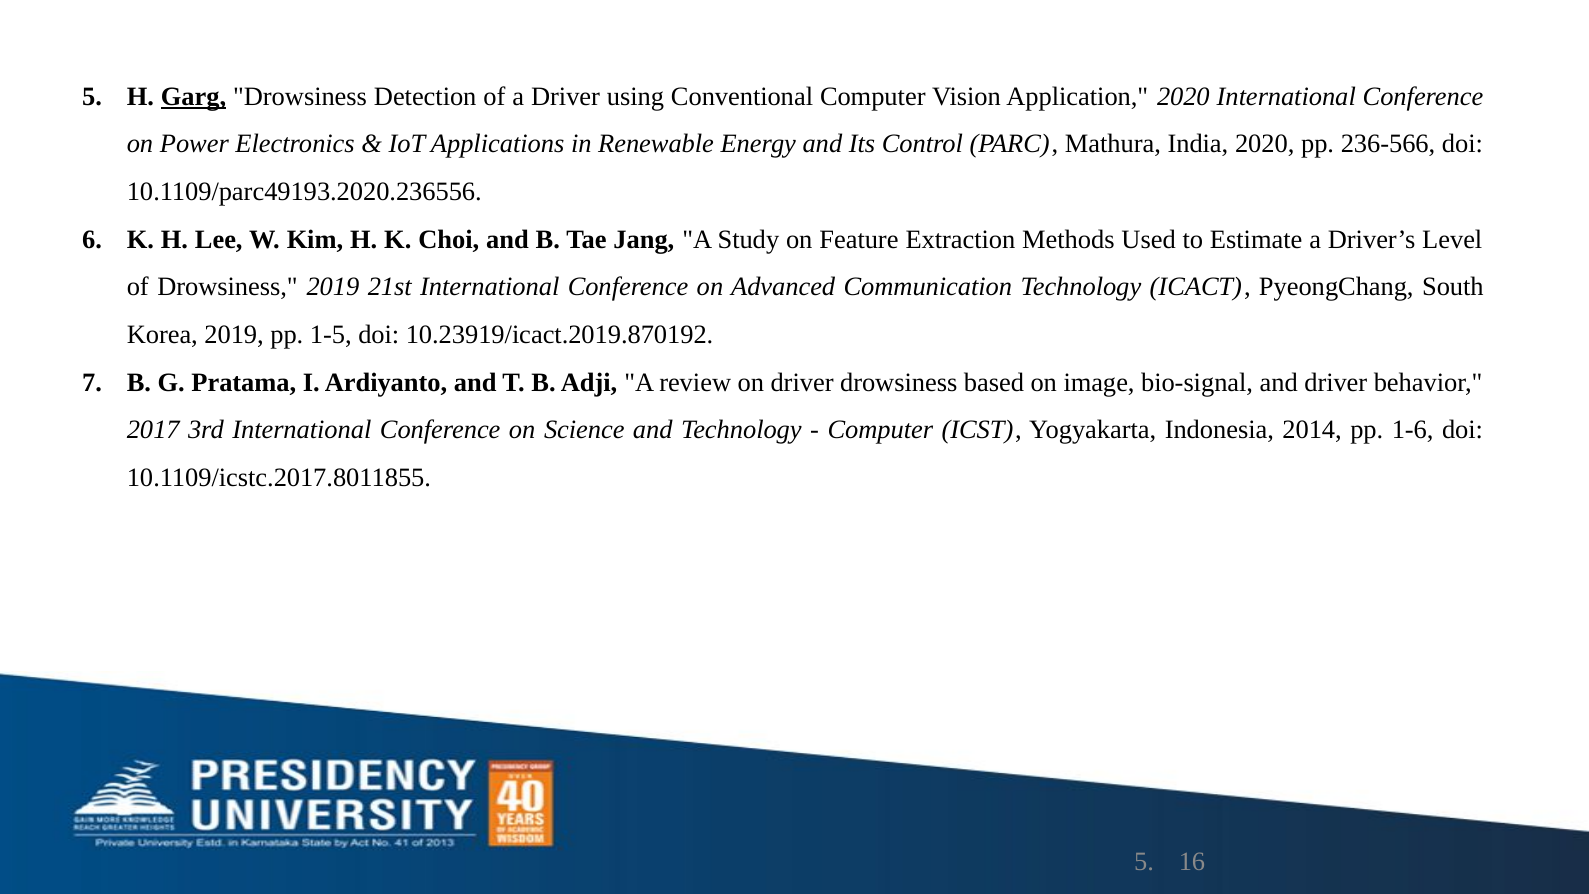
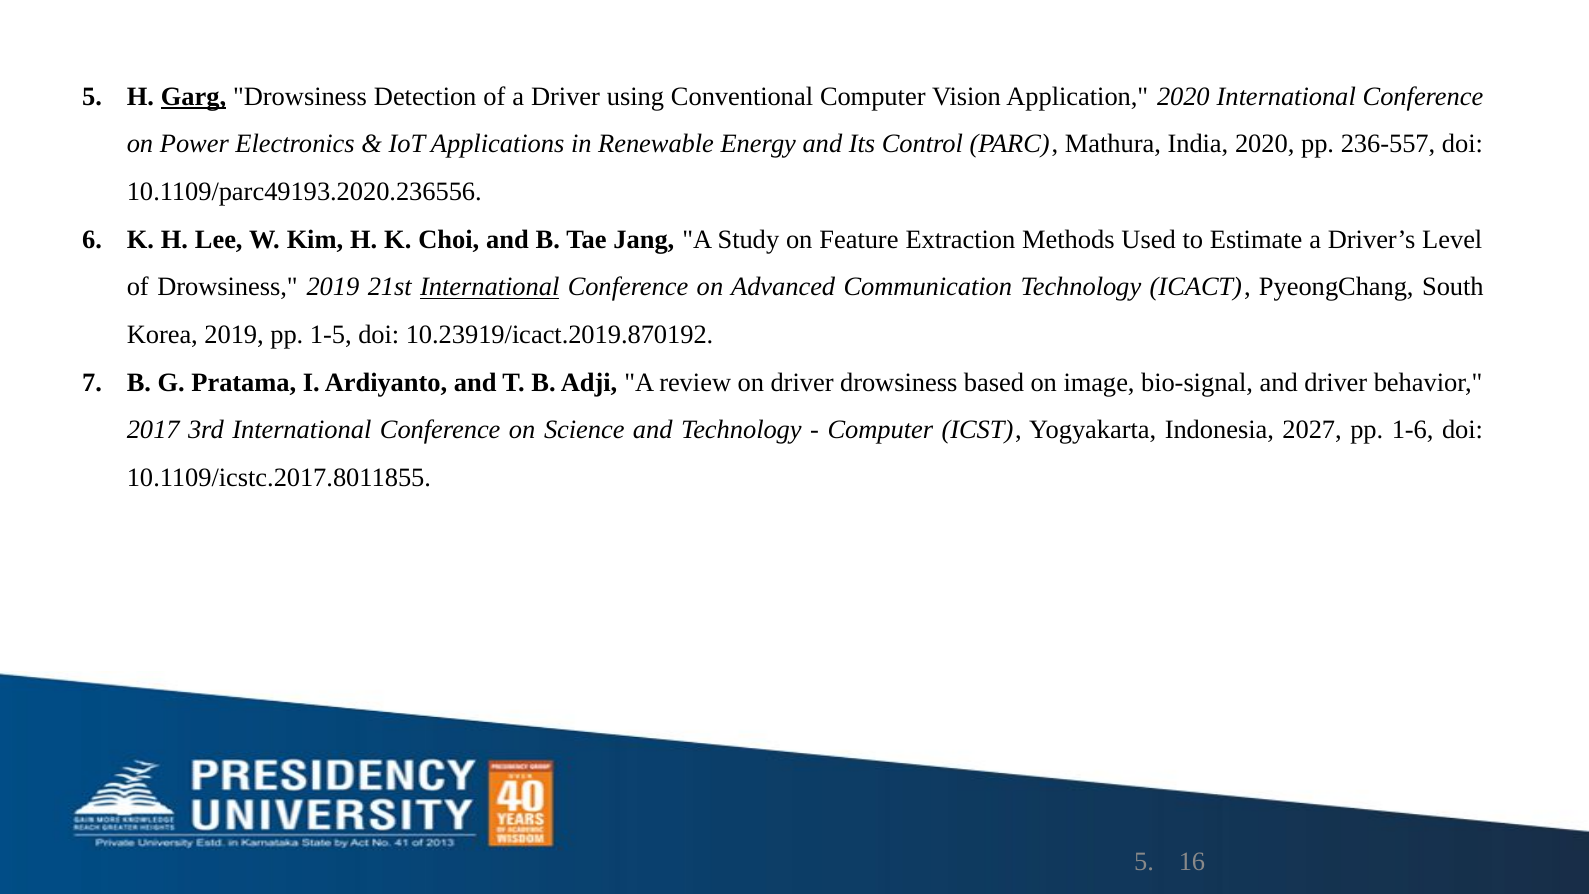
236-566: 236-566 -> 236-557 (1388, 144)
International underline: none -> present (490, 287)
2014: 2014 -> 2027 (1312, 430)
